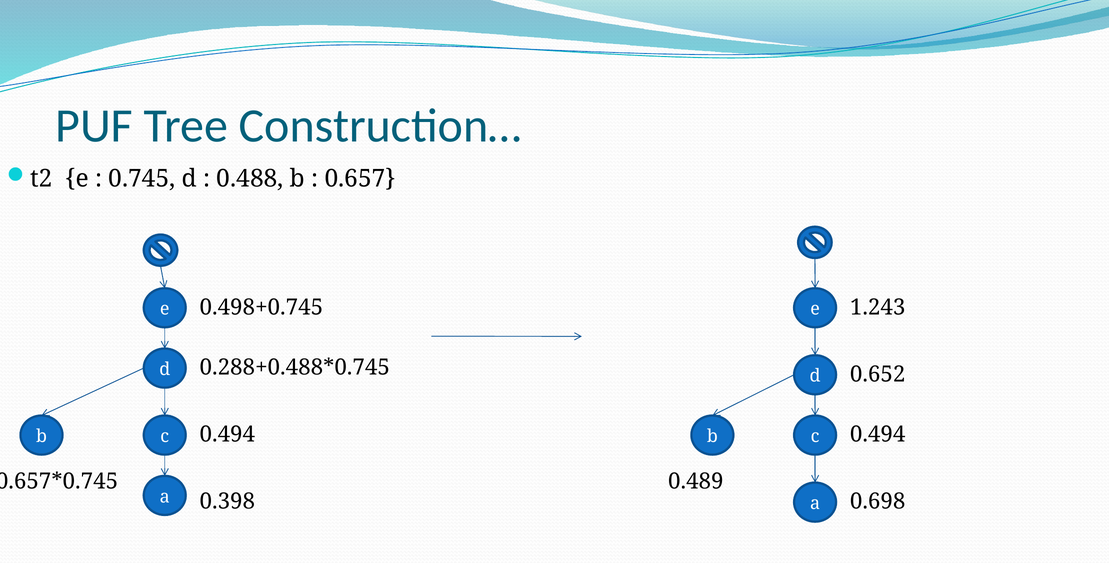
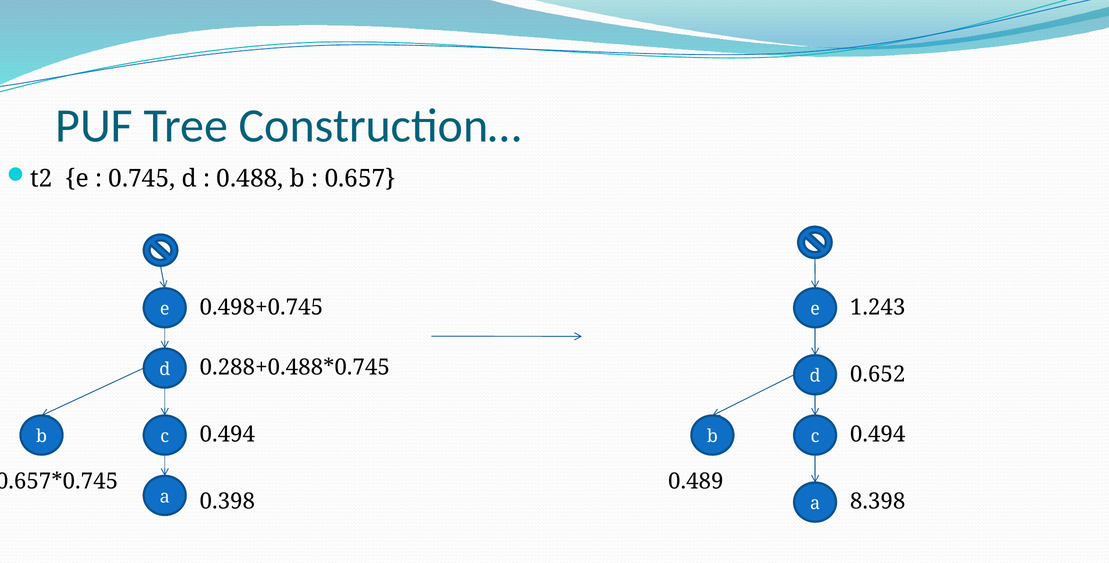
0.698: 0.698 -> 8.398 (878, 501)
